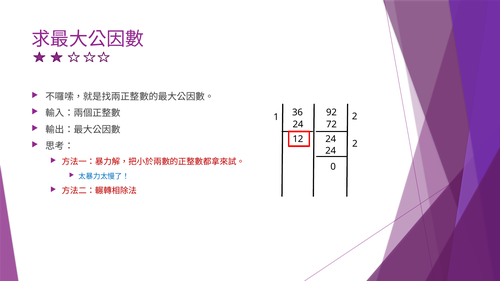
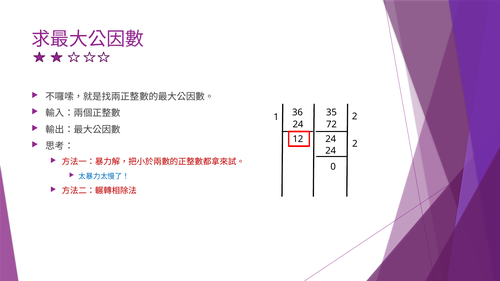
92: 92 -> 35 (331, 112)
